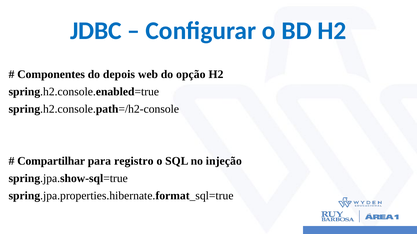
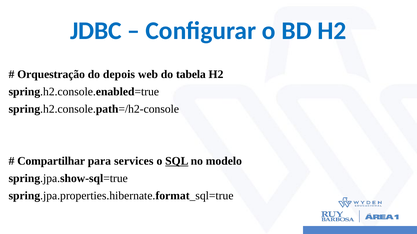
Componentes: Componentes -> Orquestração (51, 75)
opção: opção -> tabela (191, 75)
registro: registro -> services (134, 161)
SQL underline: none -> present (177, 161)
injeção: injeção -> modelo (224, 161)
